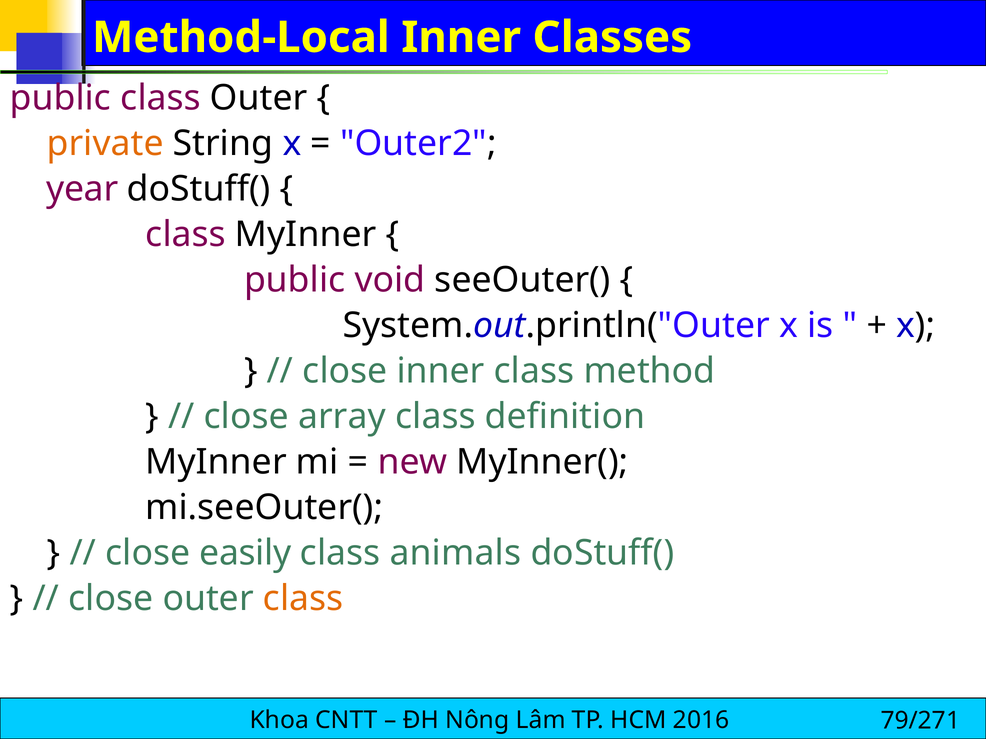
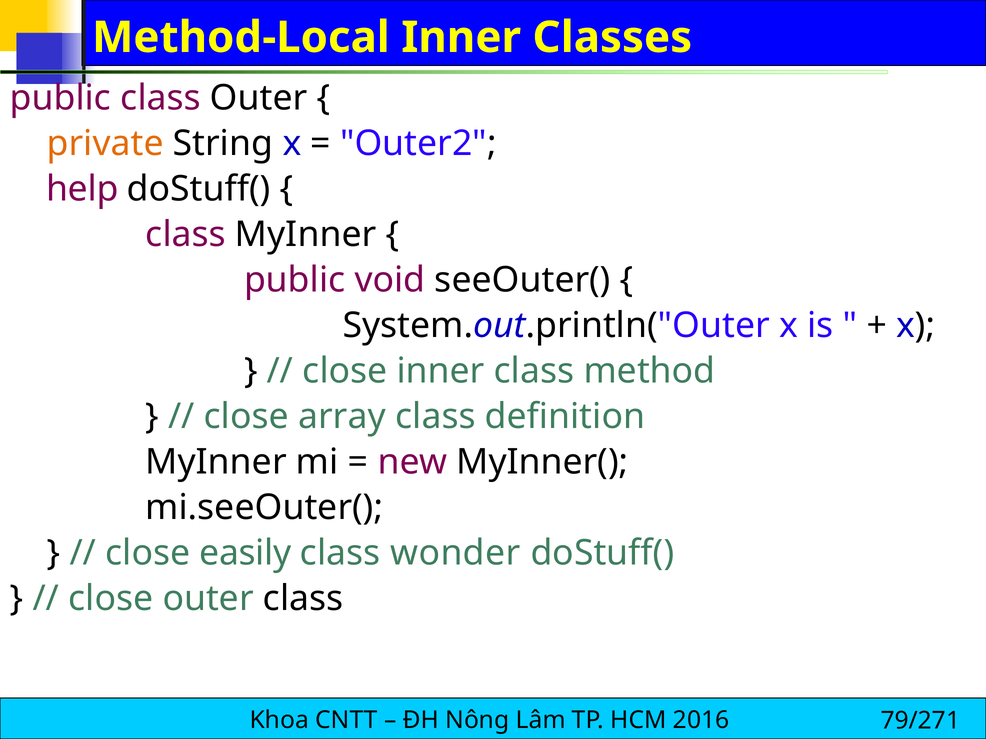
year: year -> help (82, 189)
animals: animals -> wonder (455, 553)
class colour: orange -> black (303, 599)
